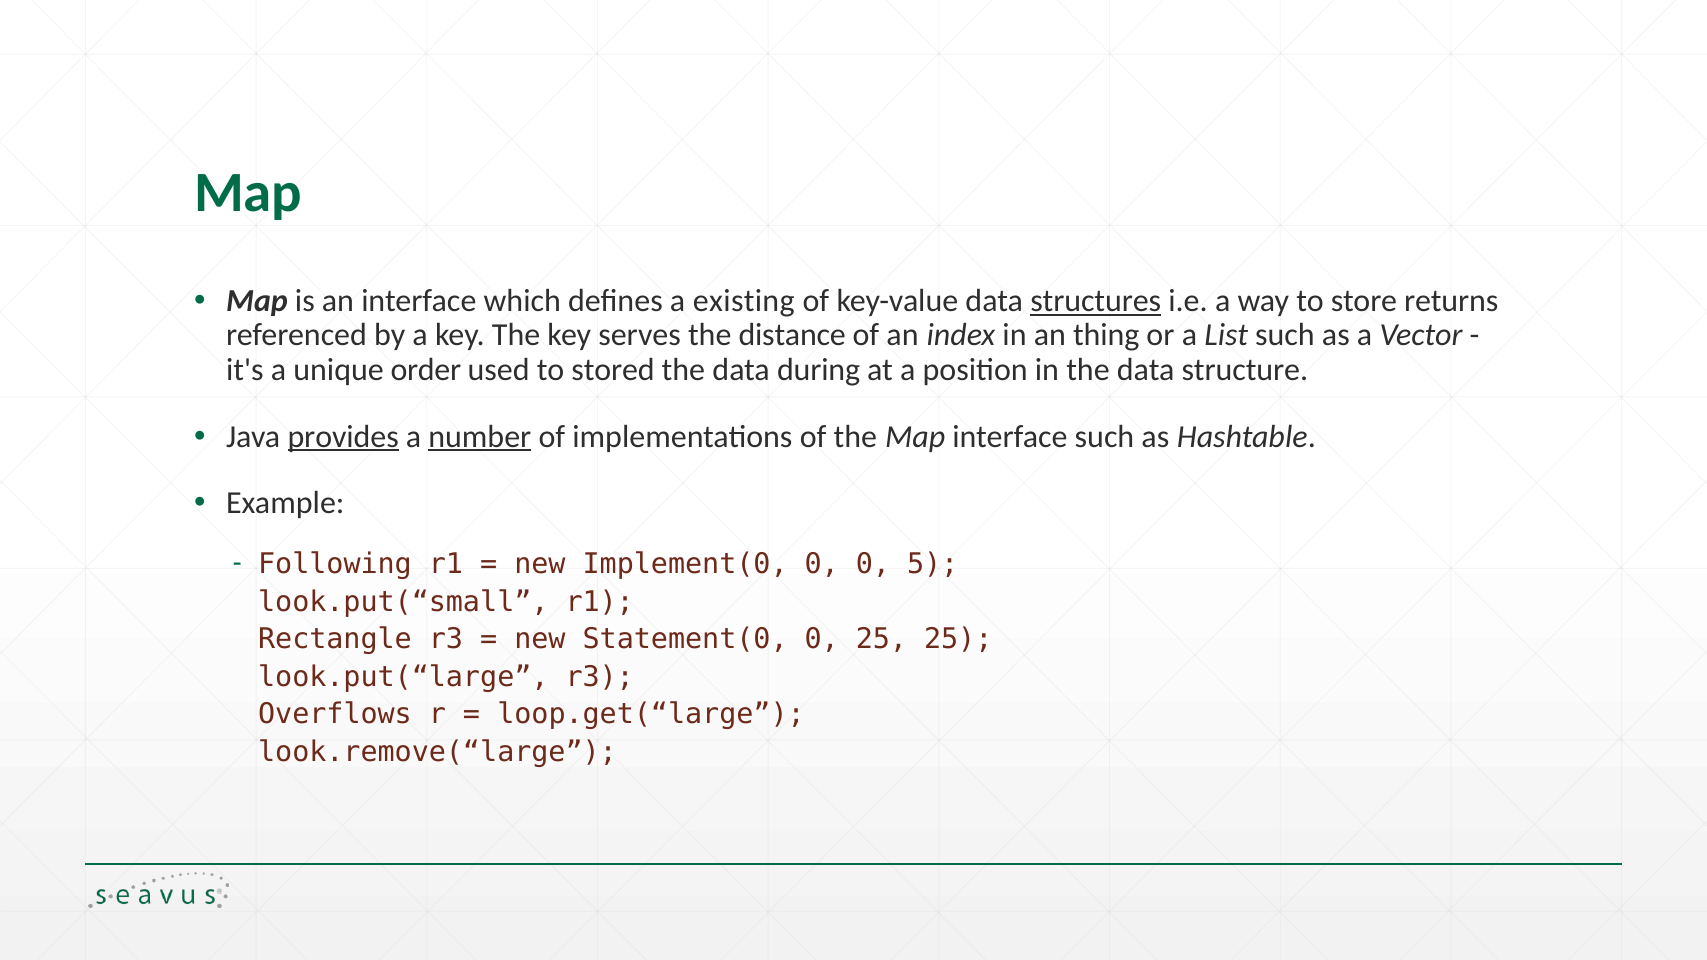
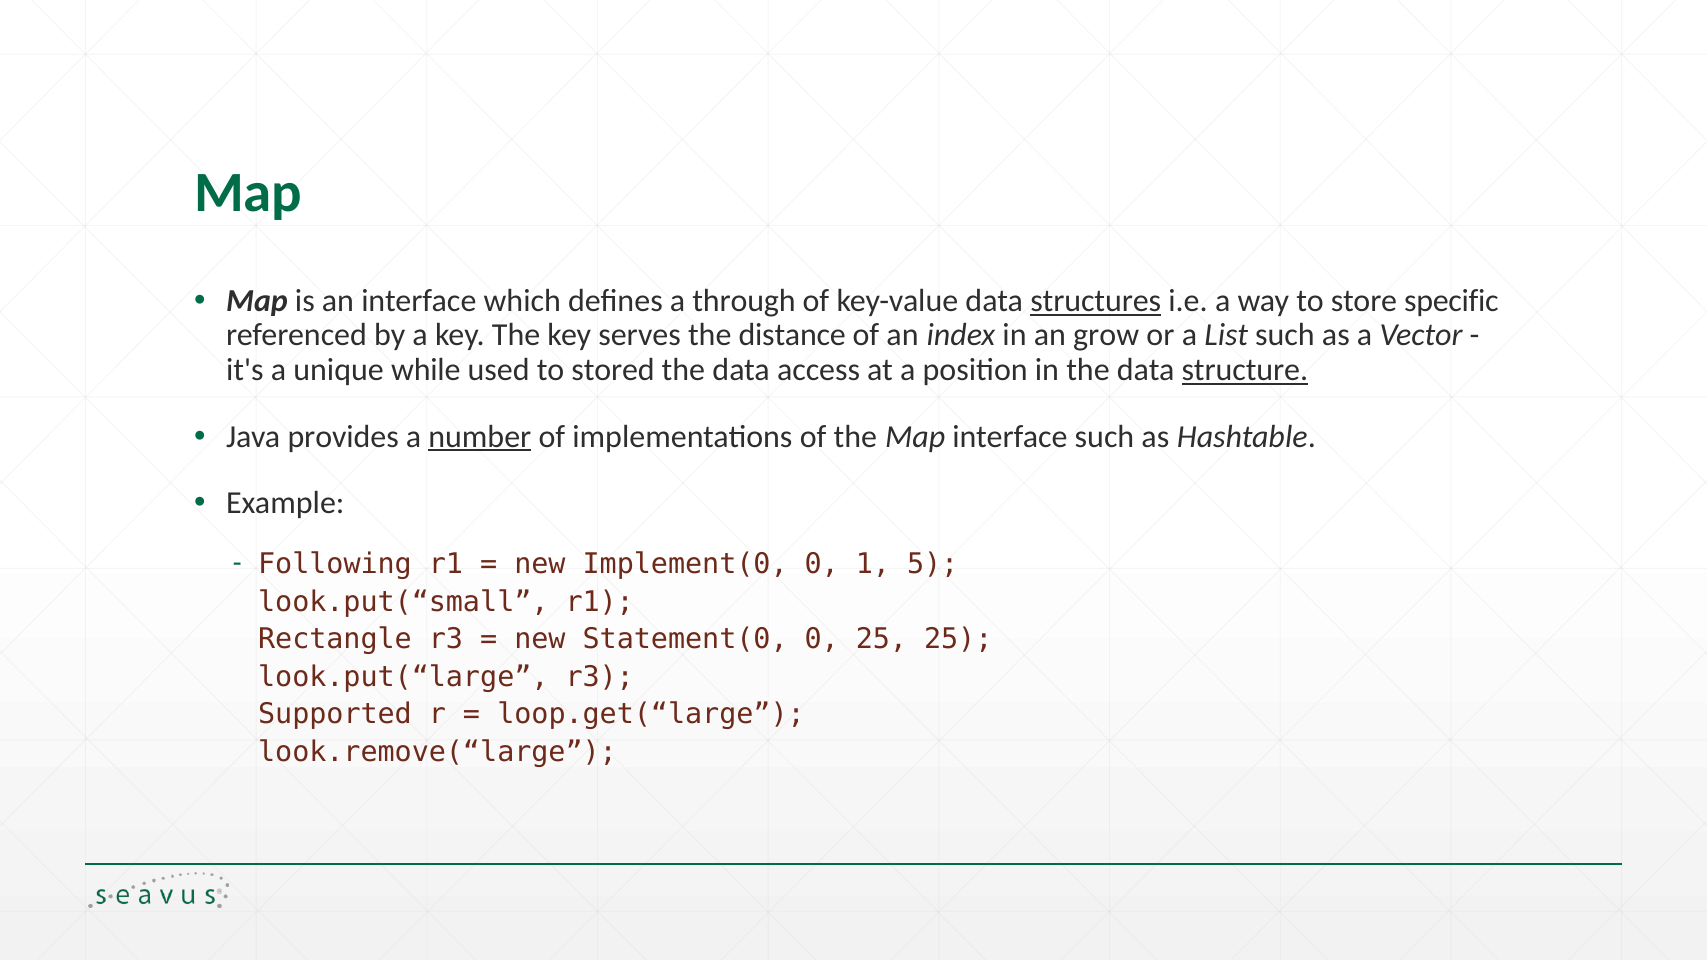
existing: existing -> through (744, 301)
returns: returns -> specific (1451, 301)
thing: thing -> grow (1106, 335)
order: order -> while (426, 370)
during: during -> access (819, 370)
structure underline: none -> present (1245, 370)
provides underline: present -> none (343, 437)
0 0: 0 -> 1 (873, 564)
Overflows: Overflows -> Supported (335, 714)
